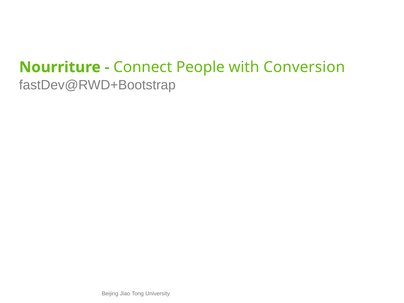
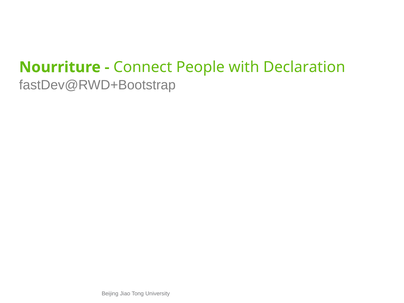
Conversion: Conversion -> Declaration (304, 67)
